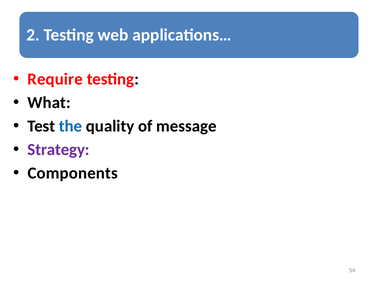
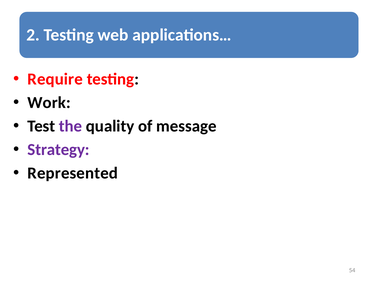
What: What -> Work (49, 103)
the colour: blue -> purple (70, 126)
Components: Components -> Represented (73, 173)
